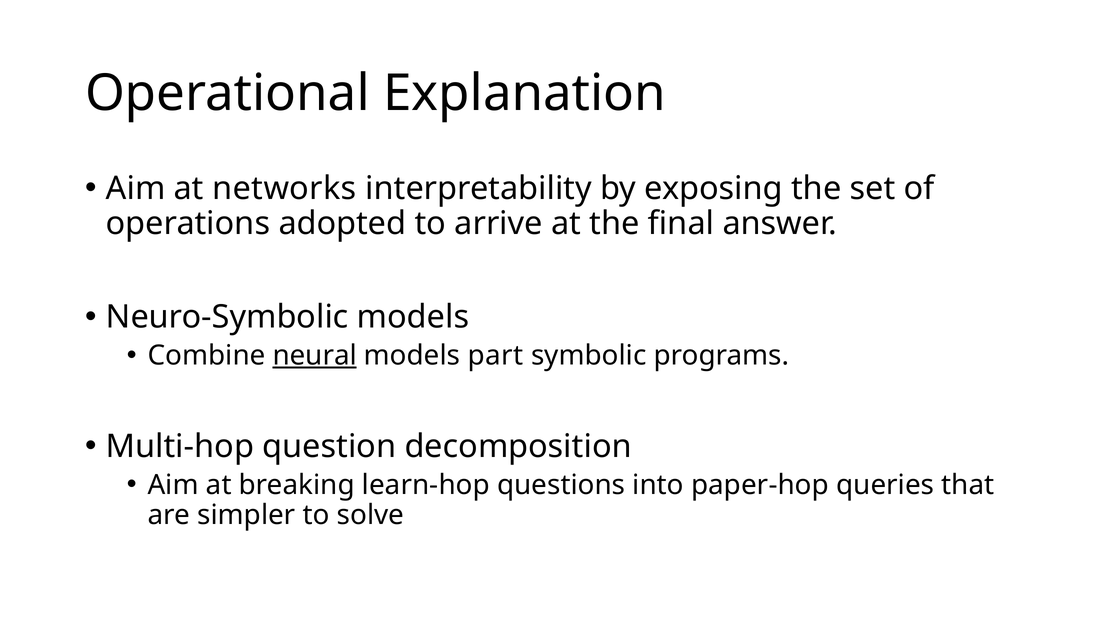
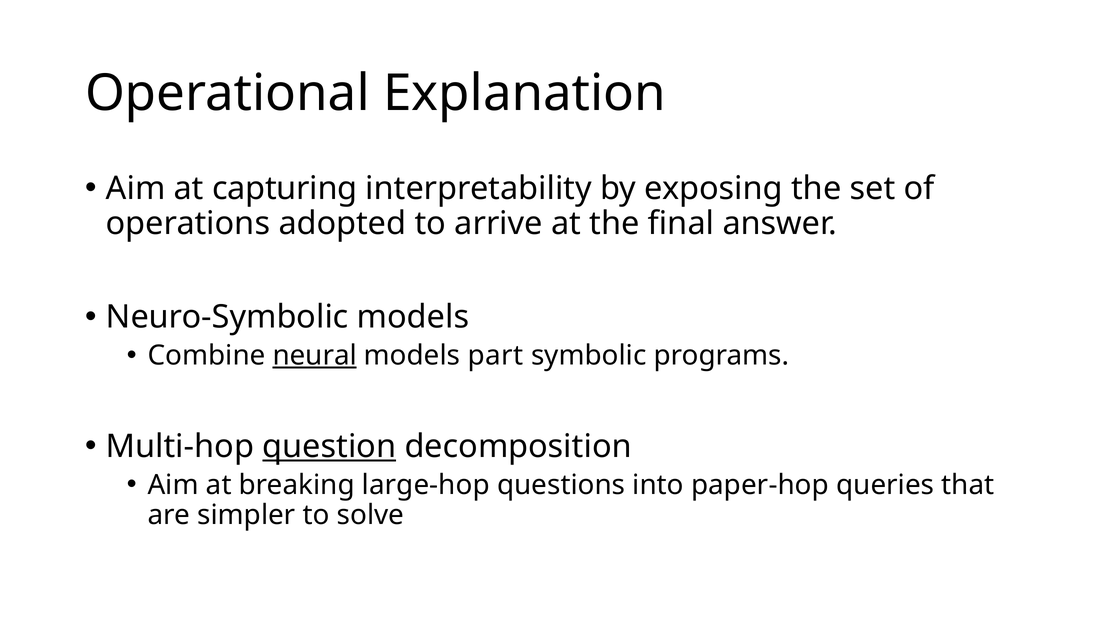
networks: networks -> capturing (285, 189)
question underline: none -> present (329, 447)
learn-hop: learn-hop -> large-hop (426, 485)
